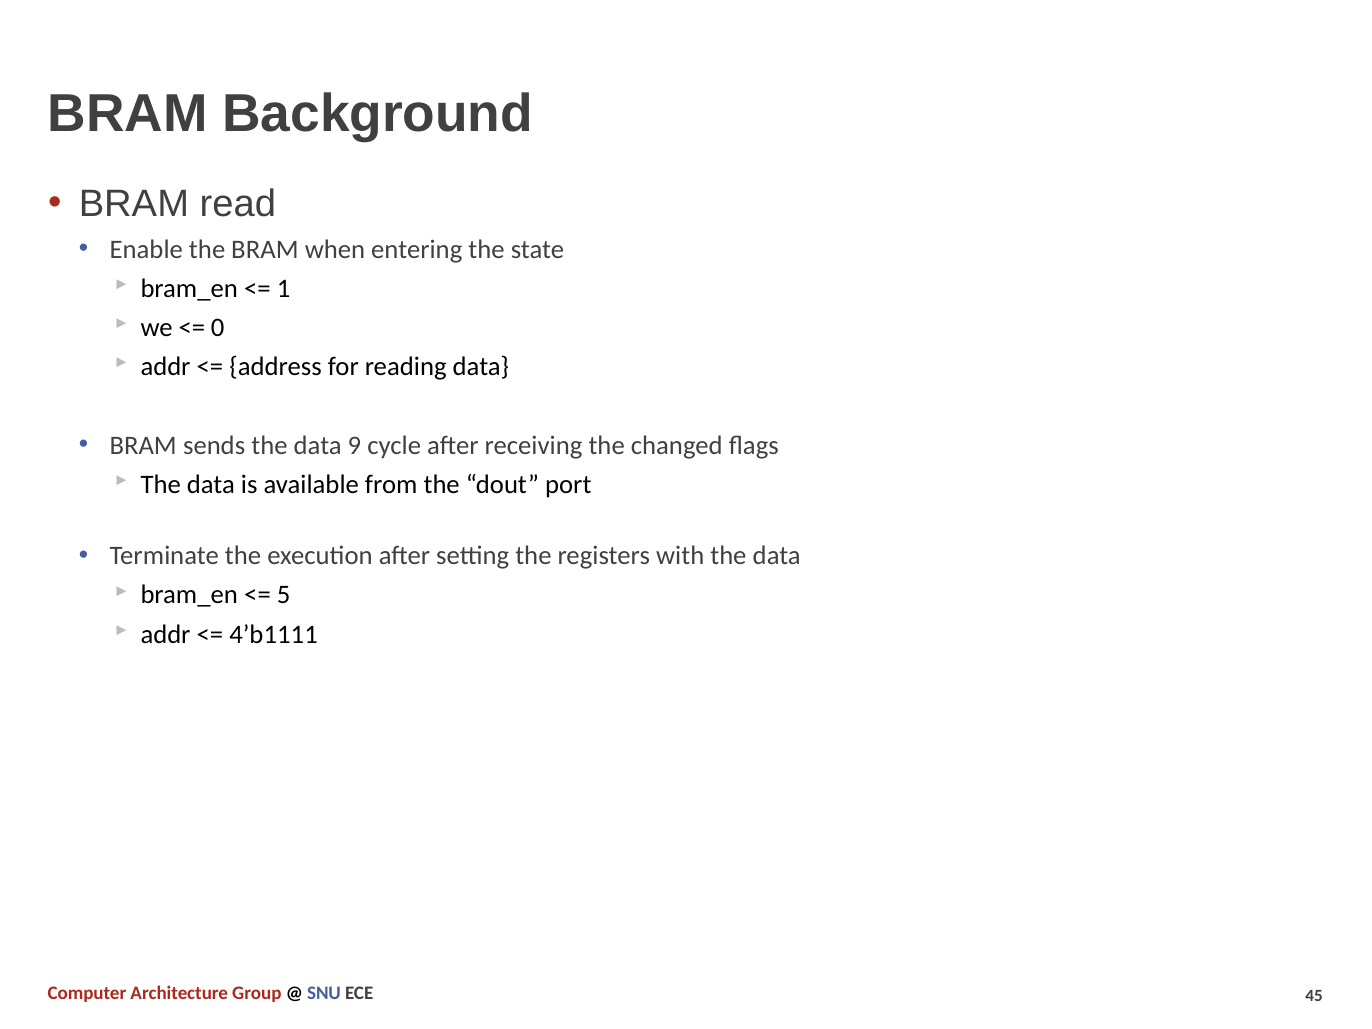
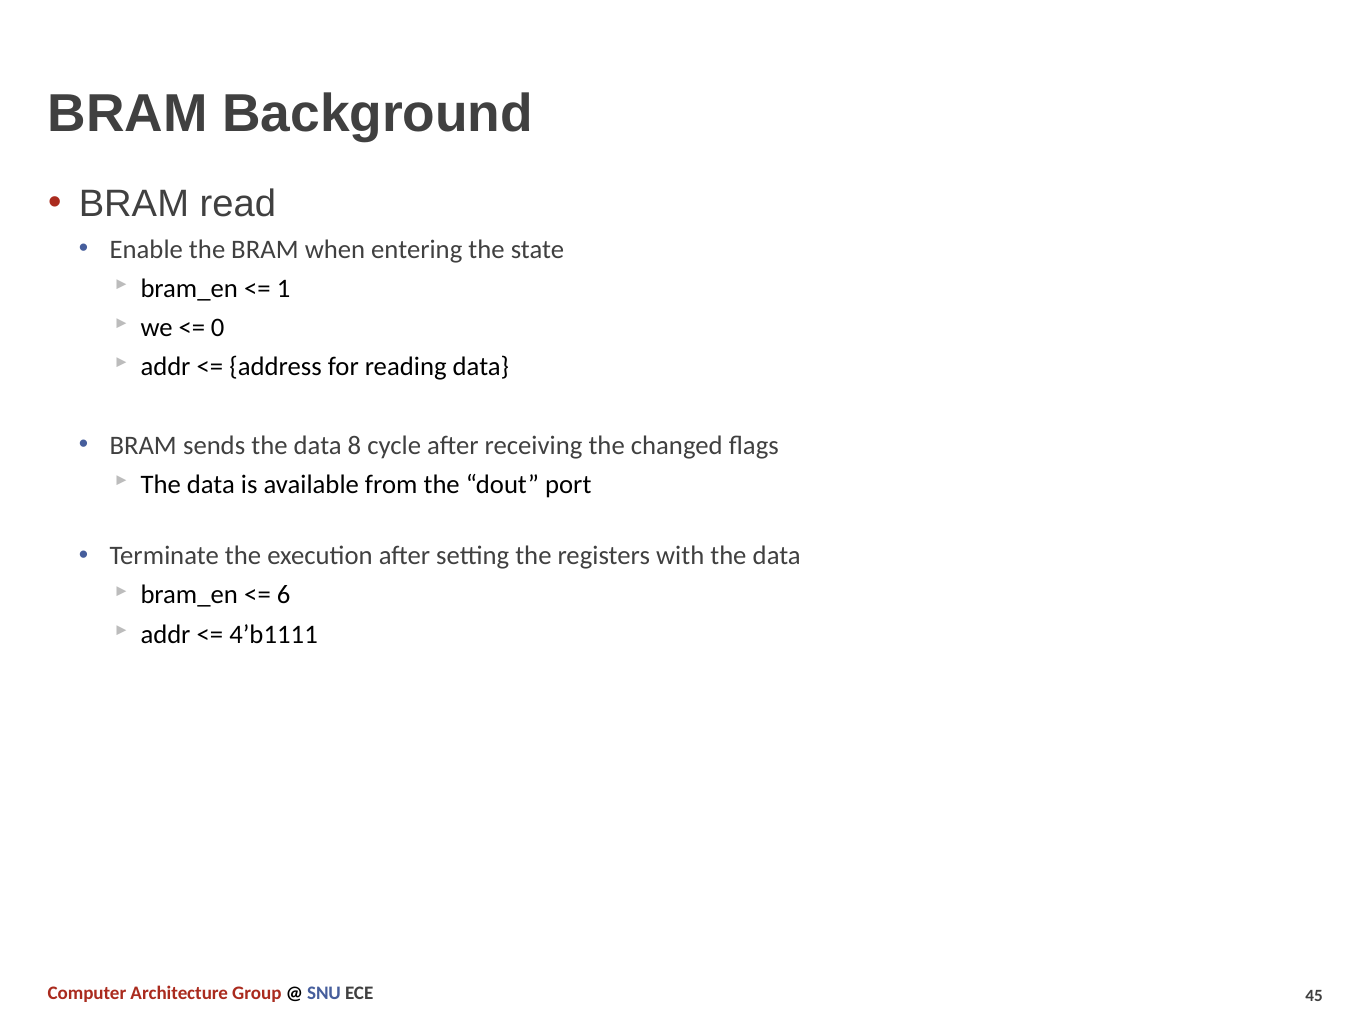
9: 9 -> 8 (354, 445)
5: 5 -> 6 (284, 595)
